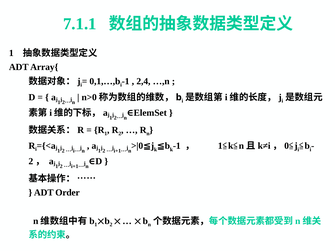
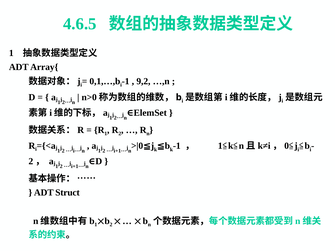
7.1.1: 7.1.1 -> 4.6.5 (80, 24)
2,4: 2,4 -> 9,2 (143, 81)
Order: Order -> Struct (67, 193)
